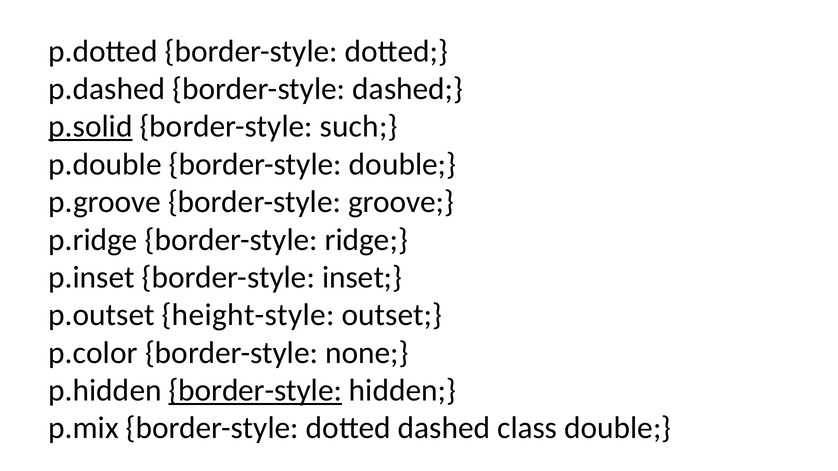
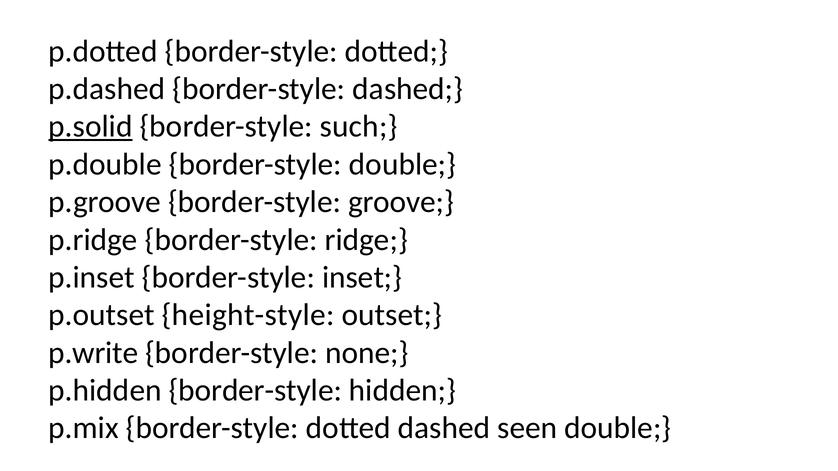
p.color: p.color -> p.write (93, 353)
border-style underline: present -> none (255, 391)
class: class -> seen (527, 428)
